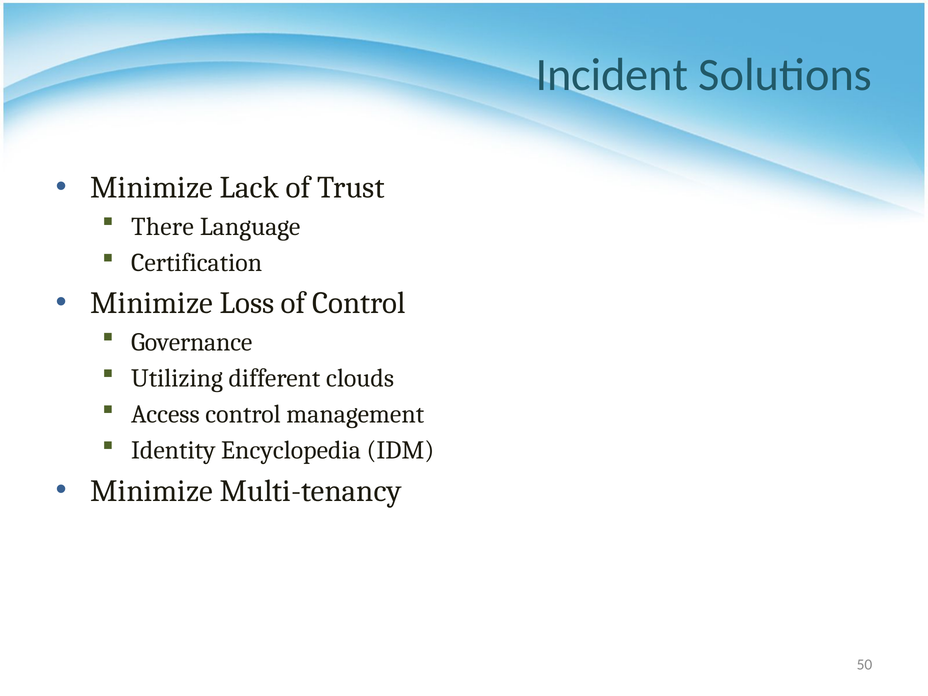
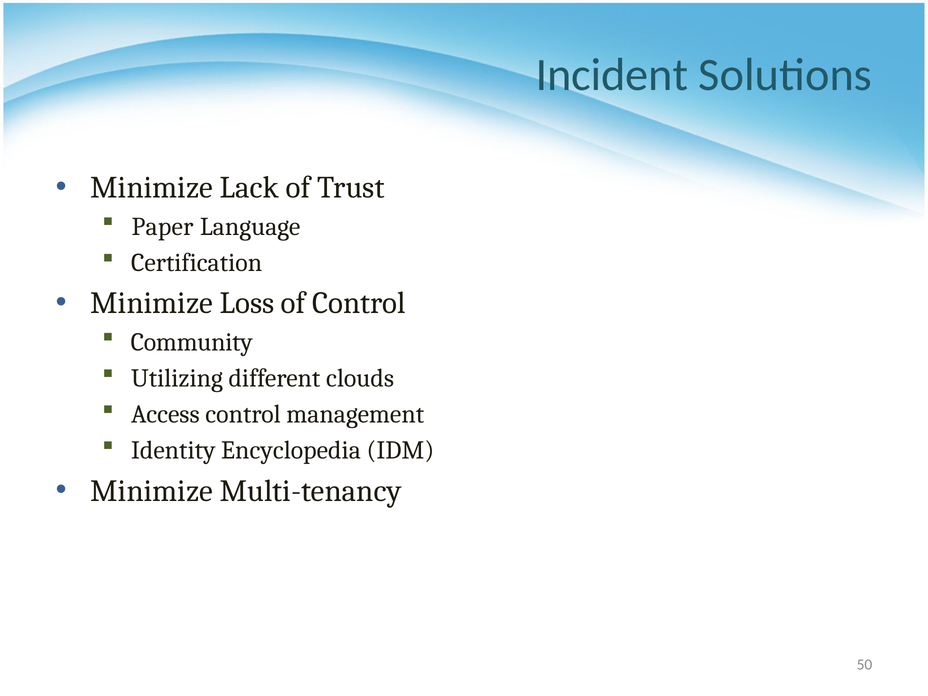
There: There -> Paper (162, 227)
Governance: Governance -> Community (192, 342)
